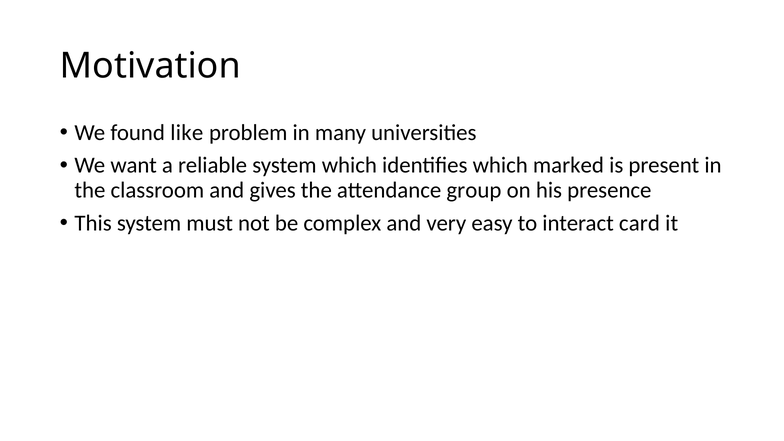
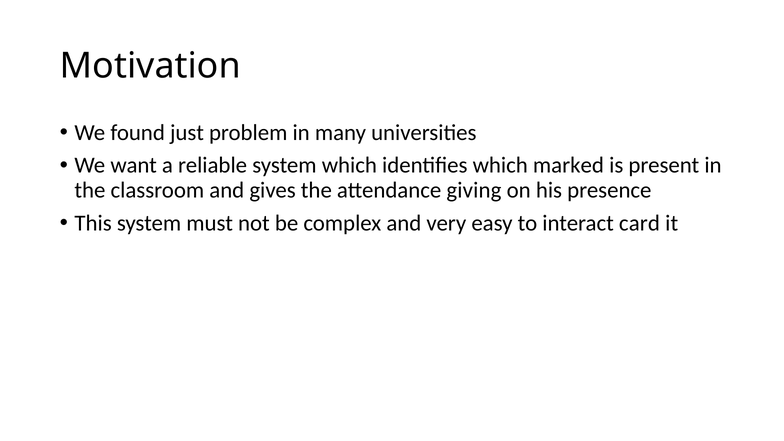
like: like -> just (187, 133)
group: group -> giving (474, 190)
